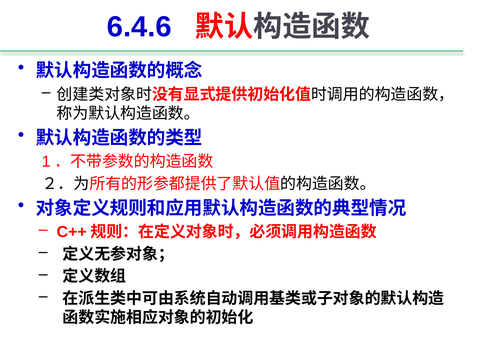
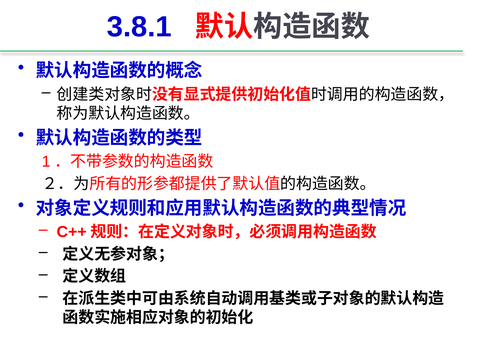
6.4.6: 6.4.6 -> 3.8.1 (139, 27)
